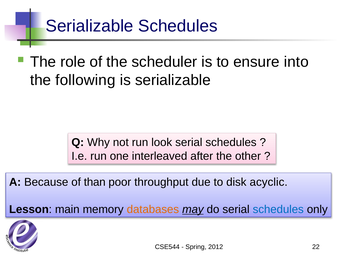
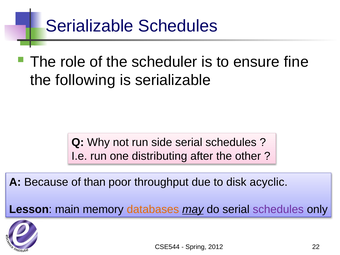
into: into -> fine (296, 62)
look: look -> side (162, 142)
interleaved: interleaved -> distributing (160, 156)
schedules colour: blue -> purple (278, 209)
